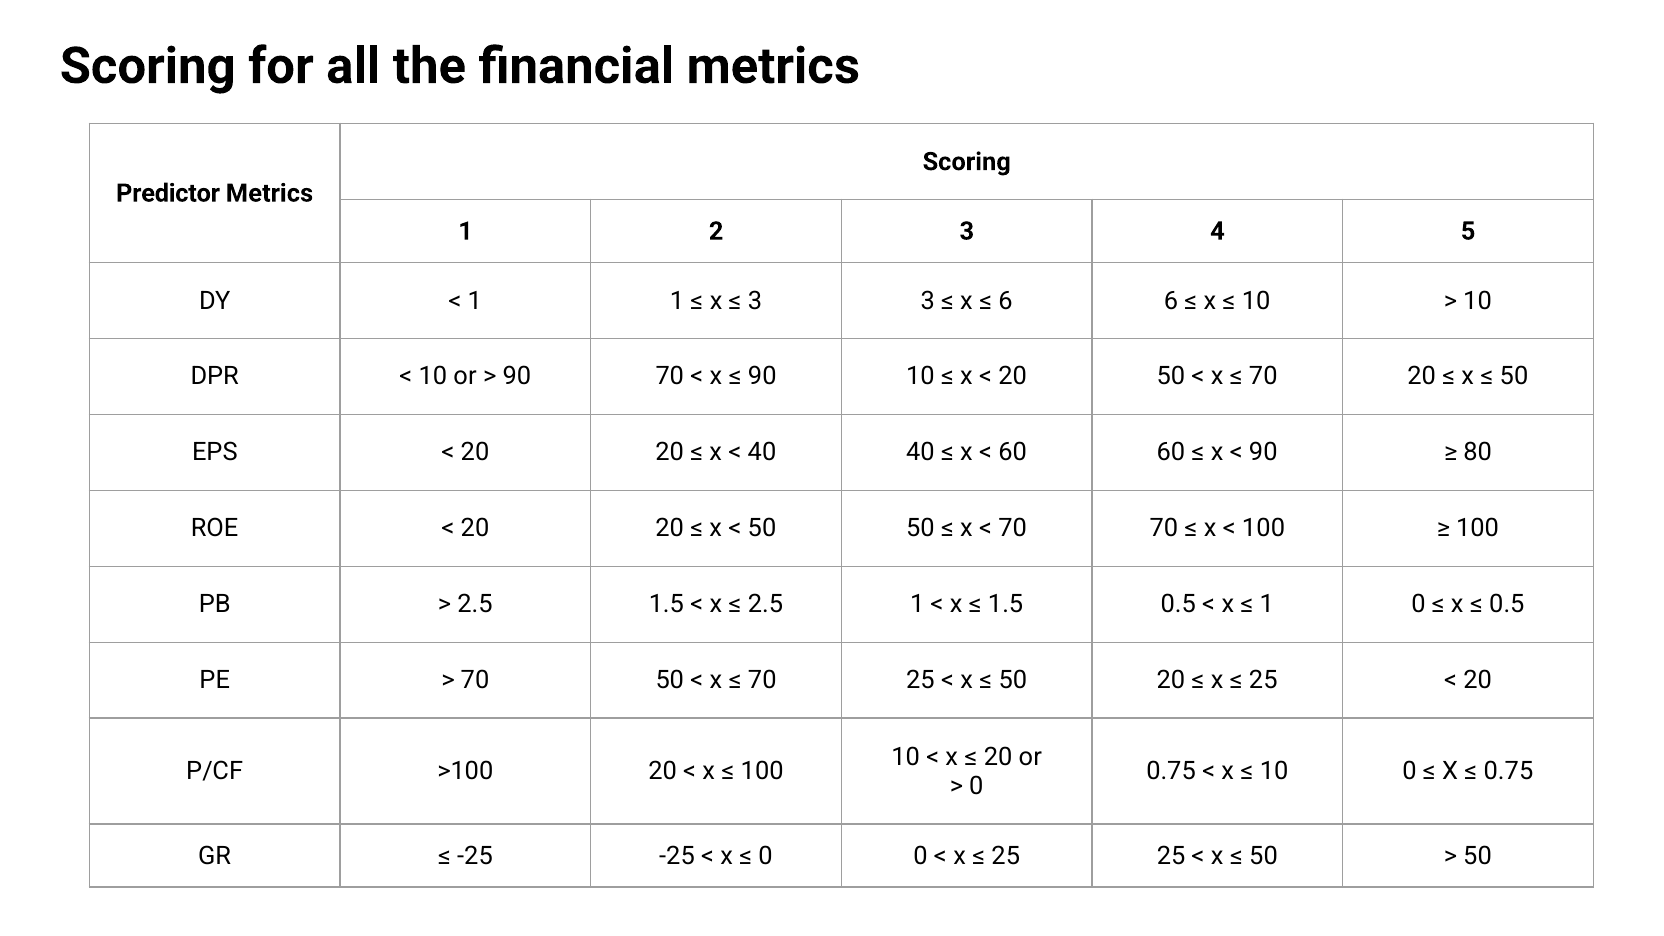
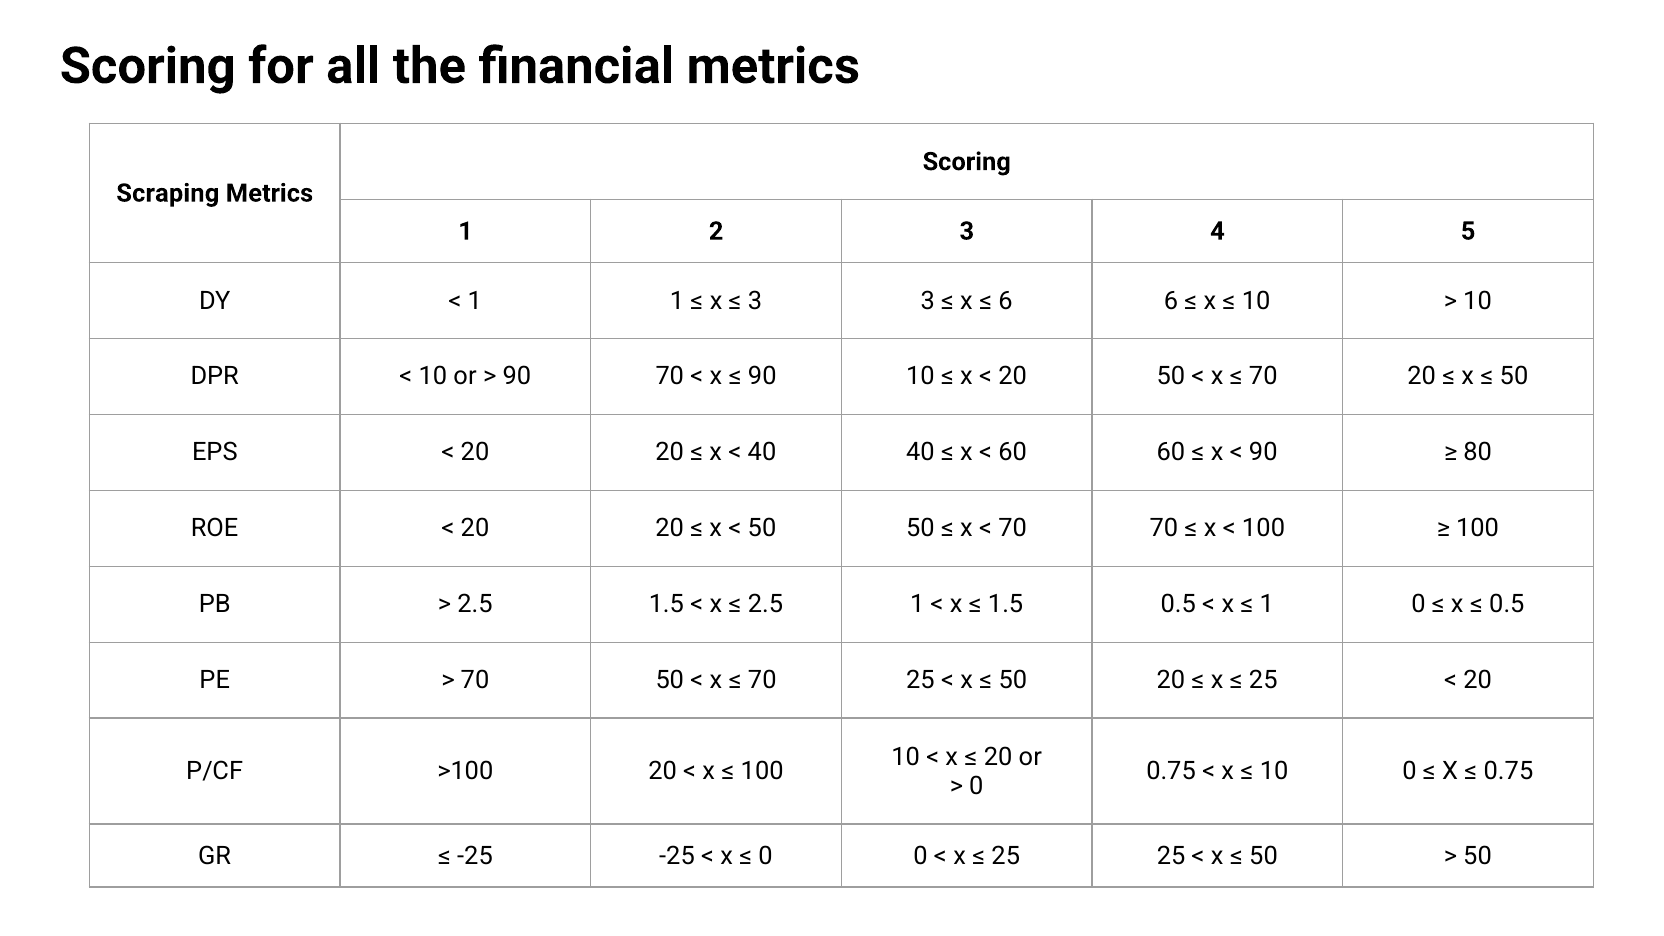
Predictor: Predictor -> Scraping (168, 193)
